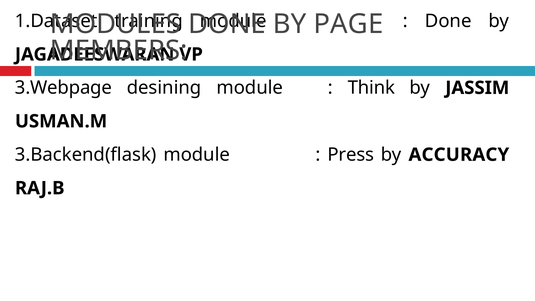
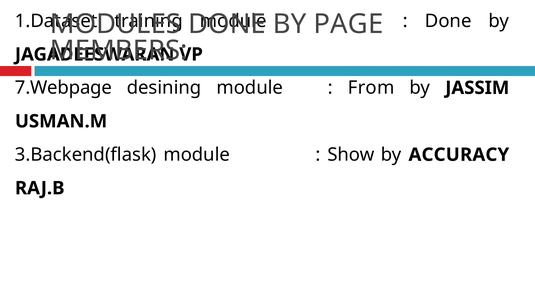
3.Webpage: 3.Webpage -> 7.Webpage (63, 88)
Think: Think -> From (371, 88)
Press: Press -> Show (351, 155)
